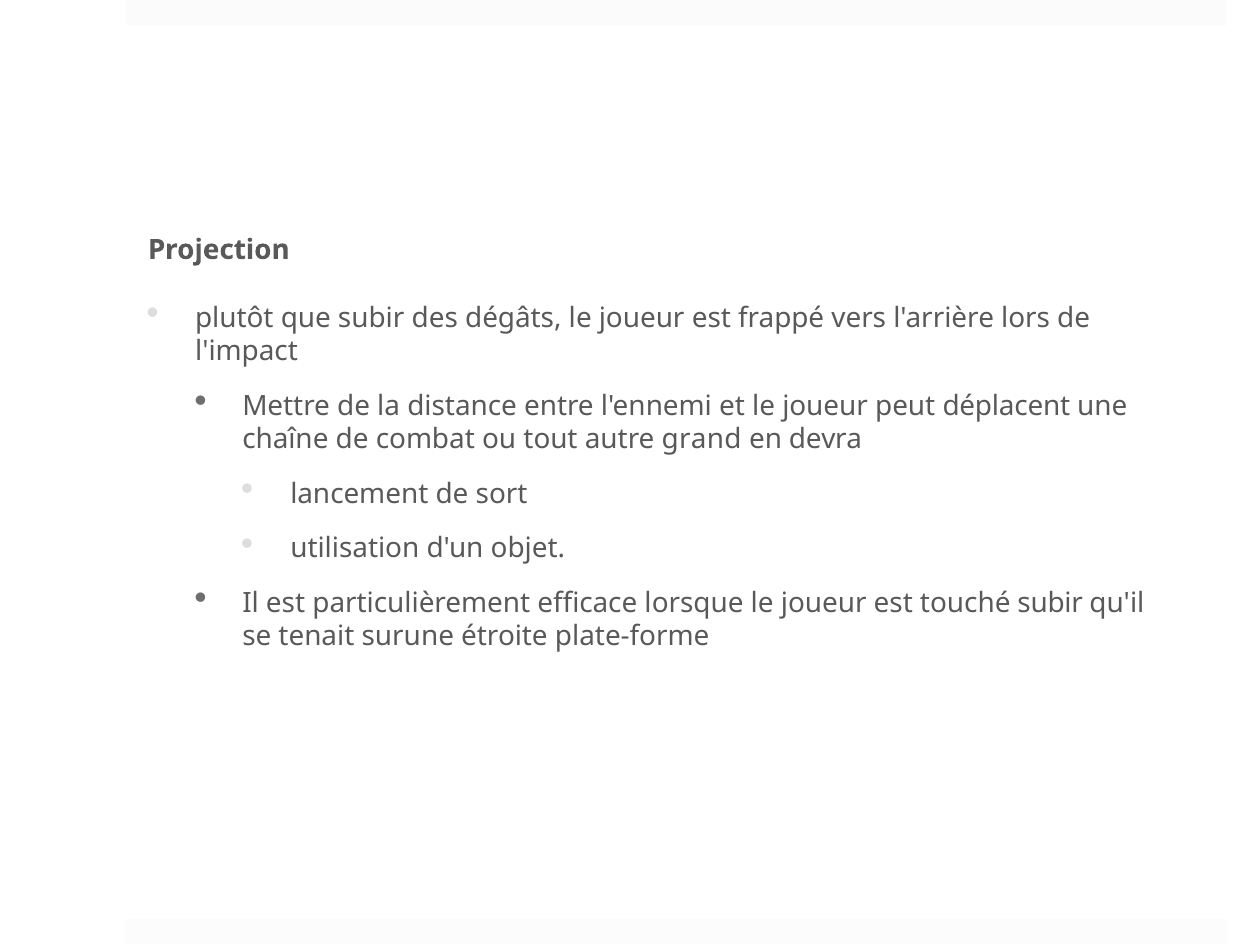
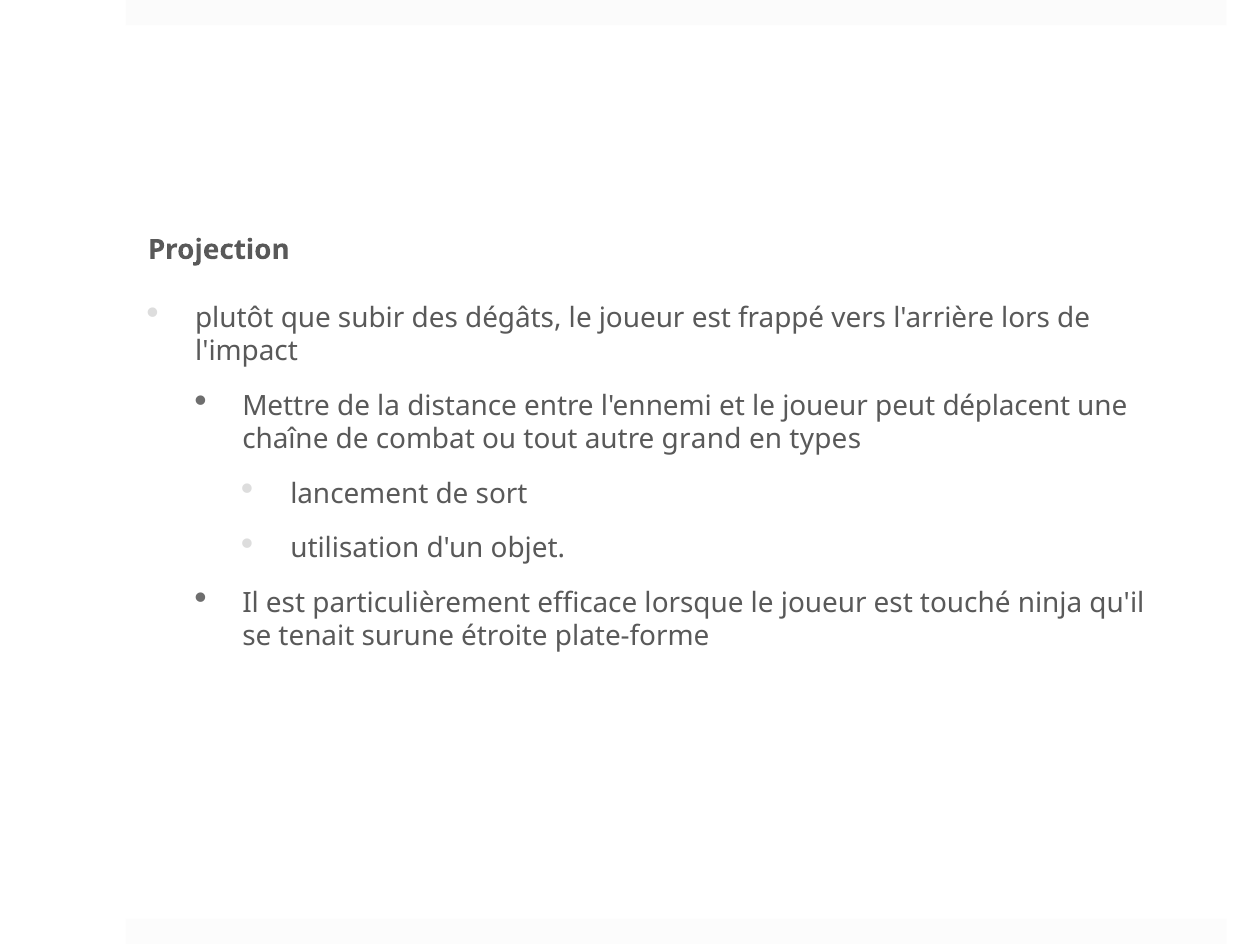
devra: devra -> types (825, 439)
touché subir: subir -> ninja (1050, 603)
